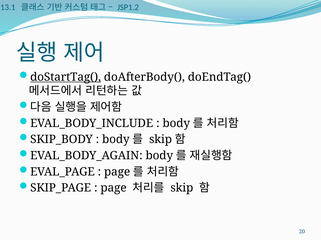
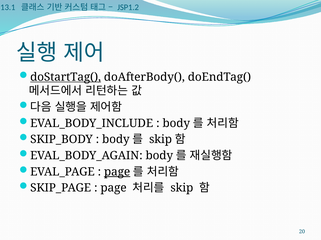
page underline: none -> present (117, 172)
